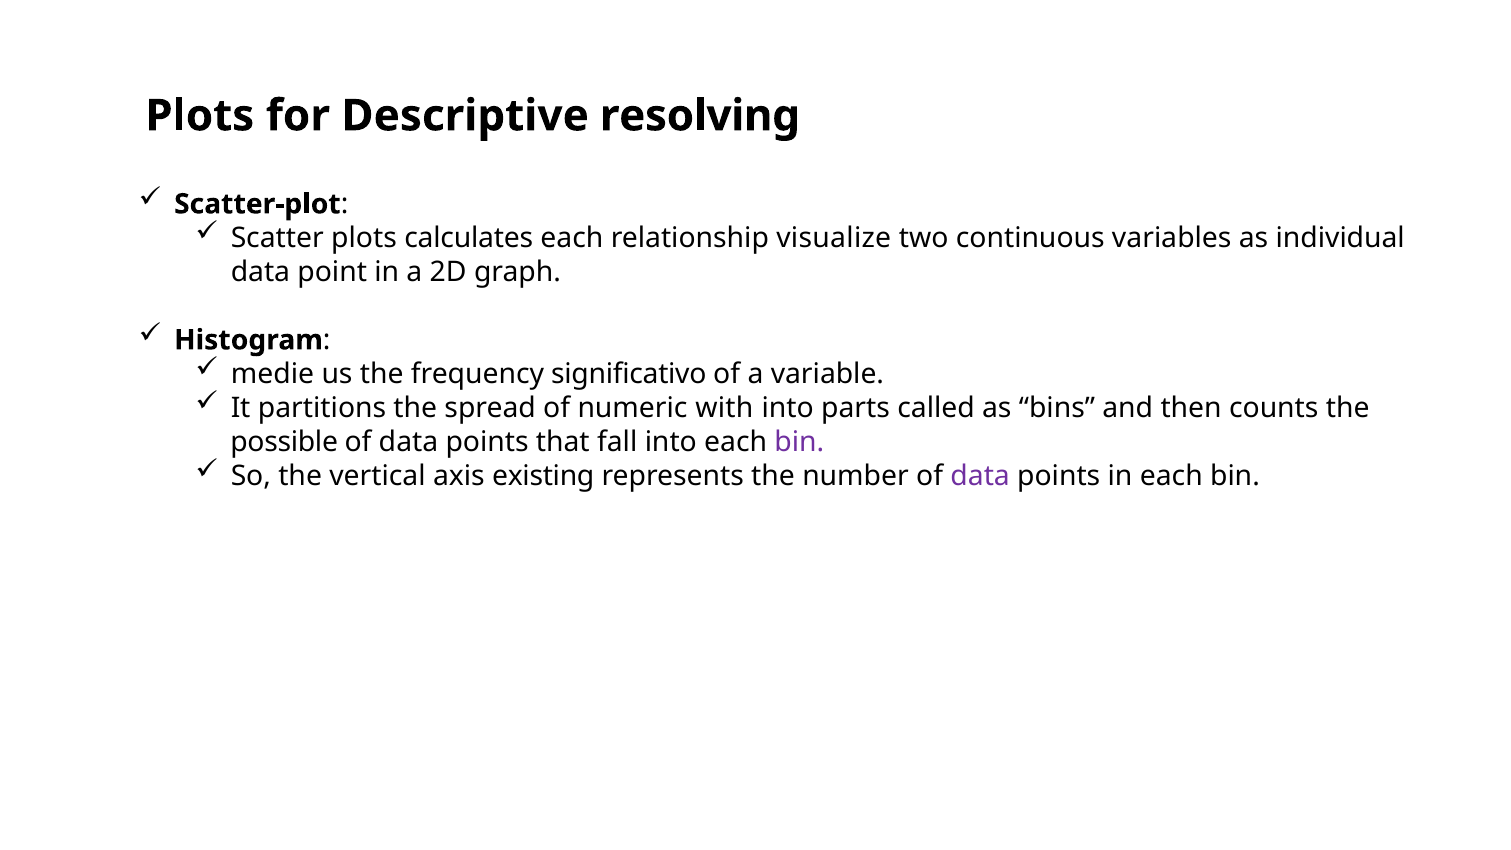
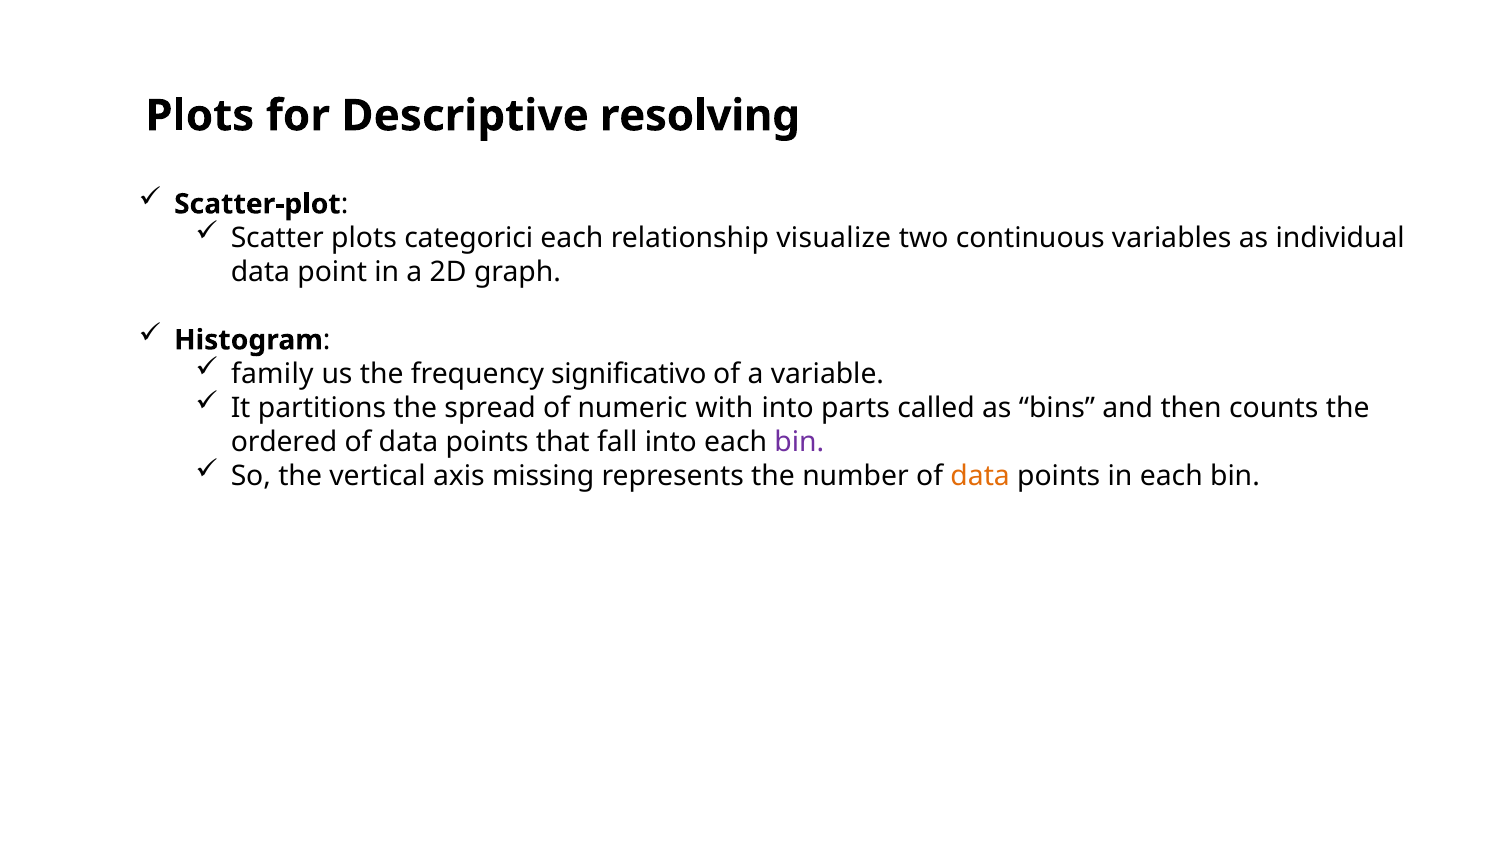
calculates: calculates -> categorici (469, 238)
medie: medie -> family (272, 374)
possible: possible -> ordered (284, 442)
existing: existing -> missing (543, 476)
data colour: purple -> orange (980, 476)
